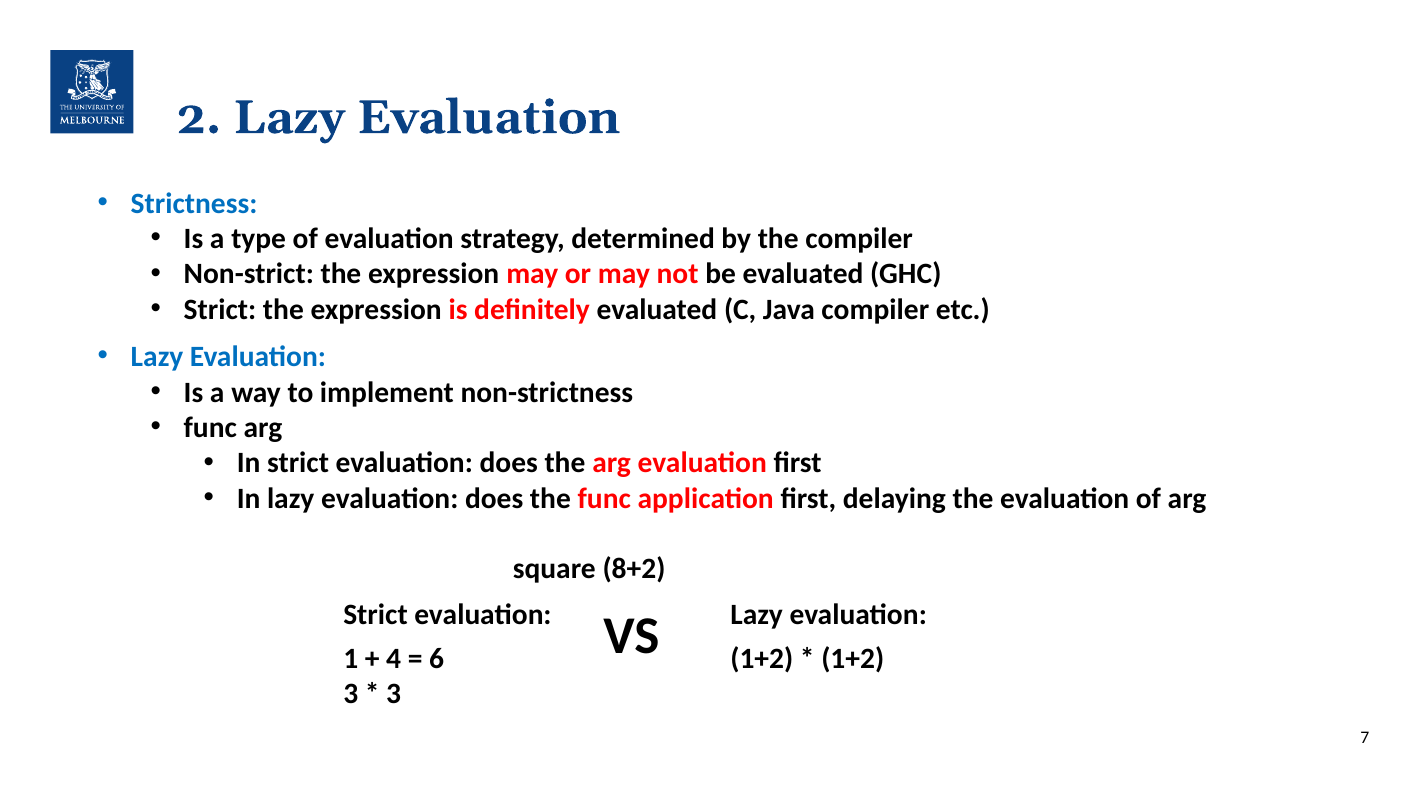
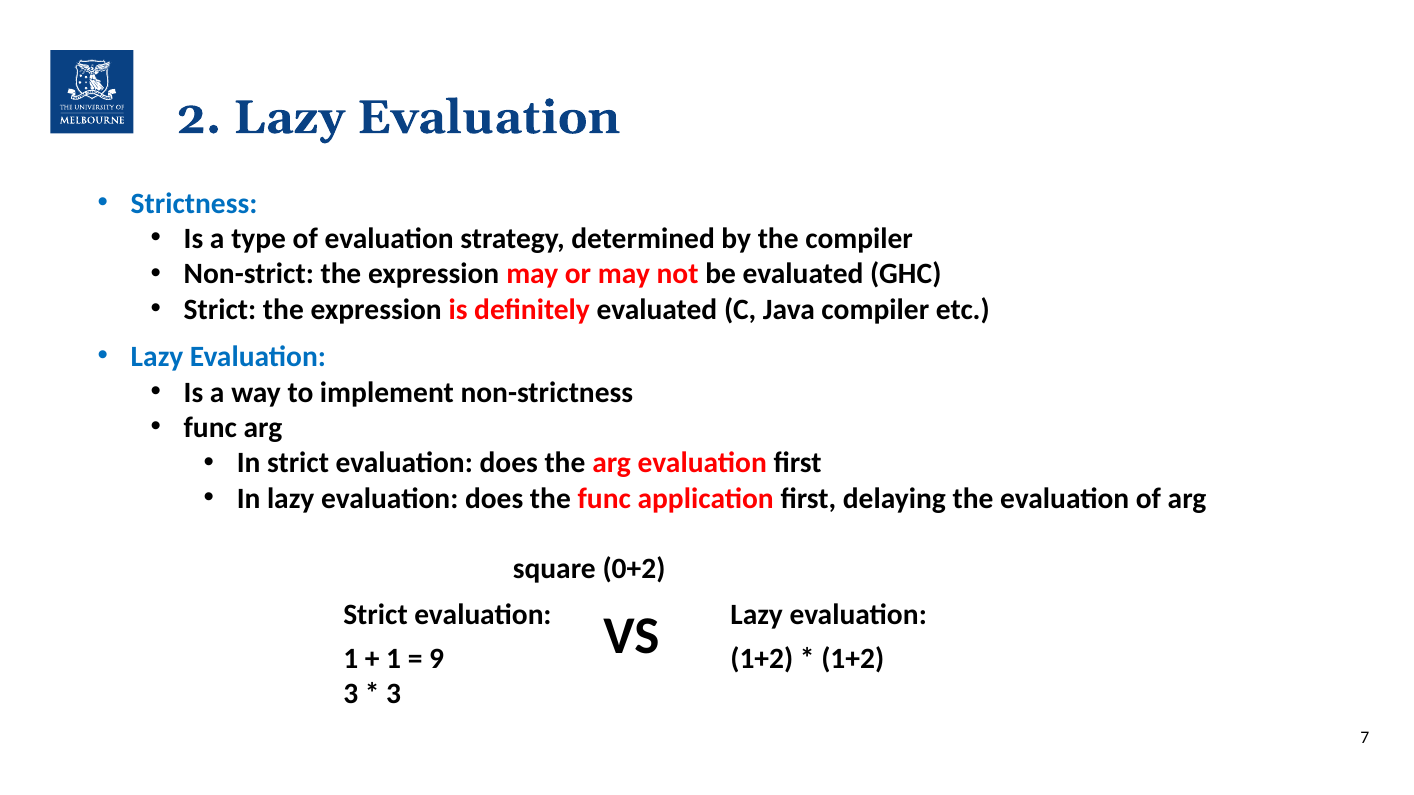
8+2: 8+2 -> 0+2 (634, 569)
4: 4 -> 1 (394, 659)
6: 6 -> 9 (437, 659)
